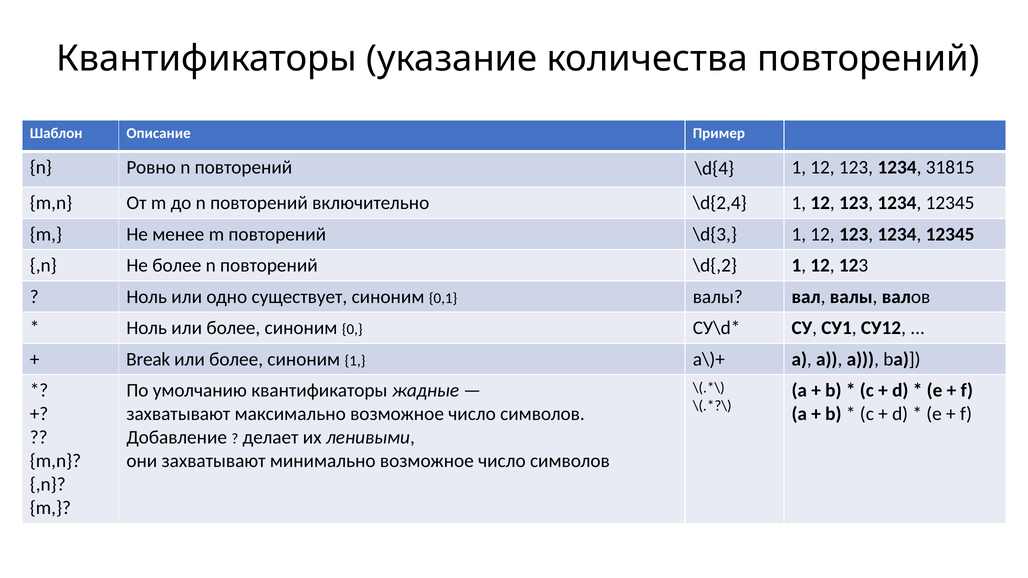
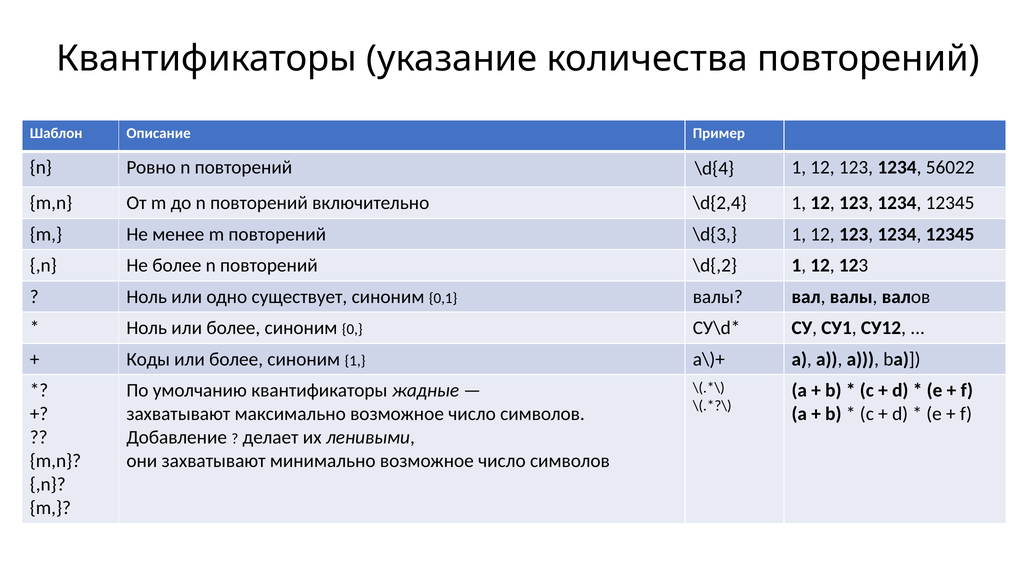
31815: 31815 -> 56022 (950, 167)
Break: Break -> Коды (148, 359)
